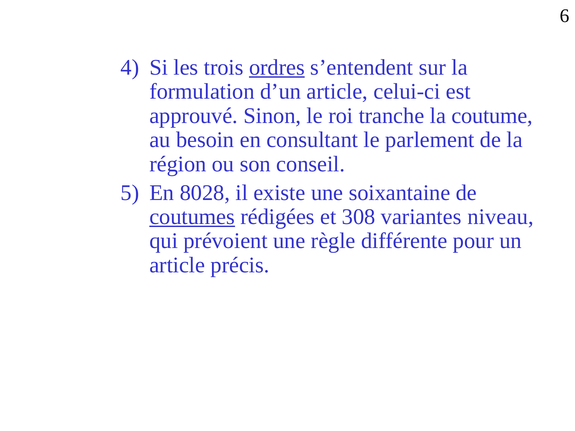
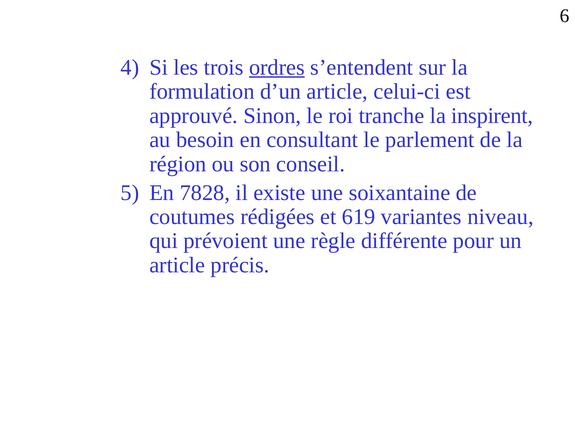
coutume: coutume -> inspirent (492, 116)
8028: 8028 -> 7828 (205, 193)
coutumes underline: present -> none (192, 217)
308: 308 -> 619 (359, 217)
